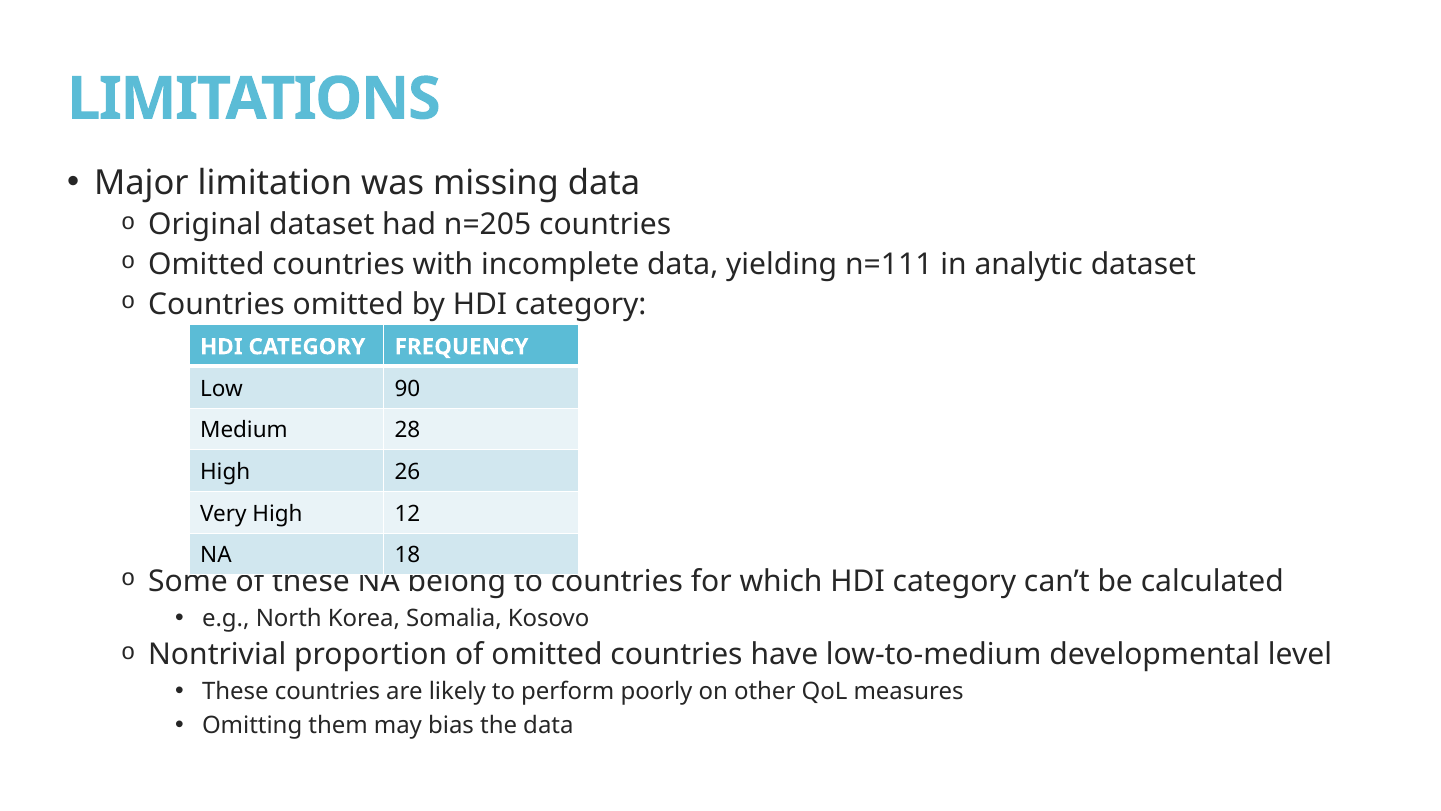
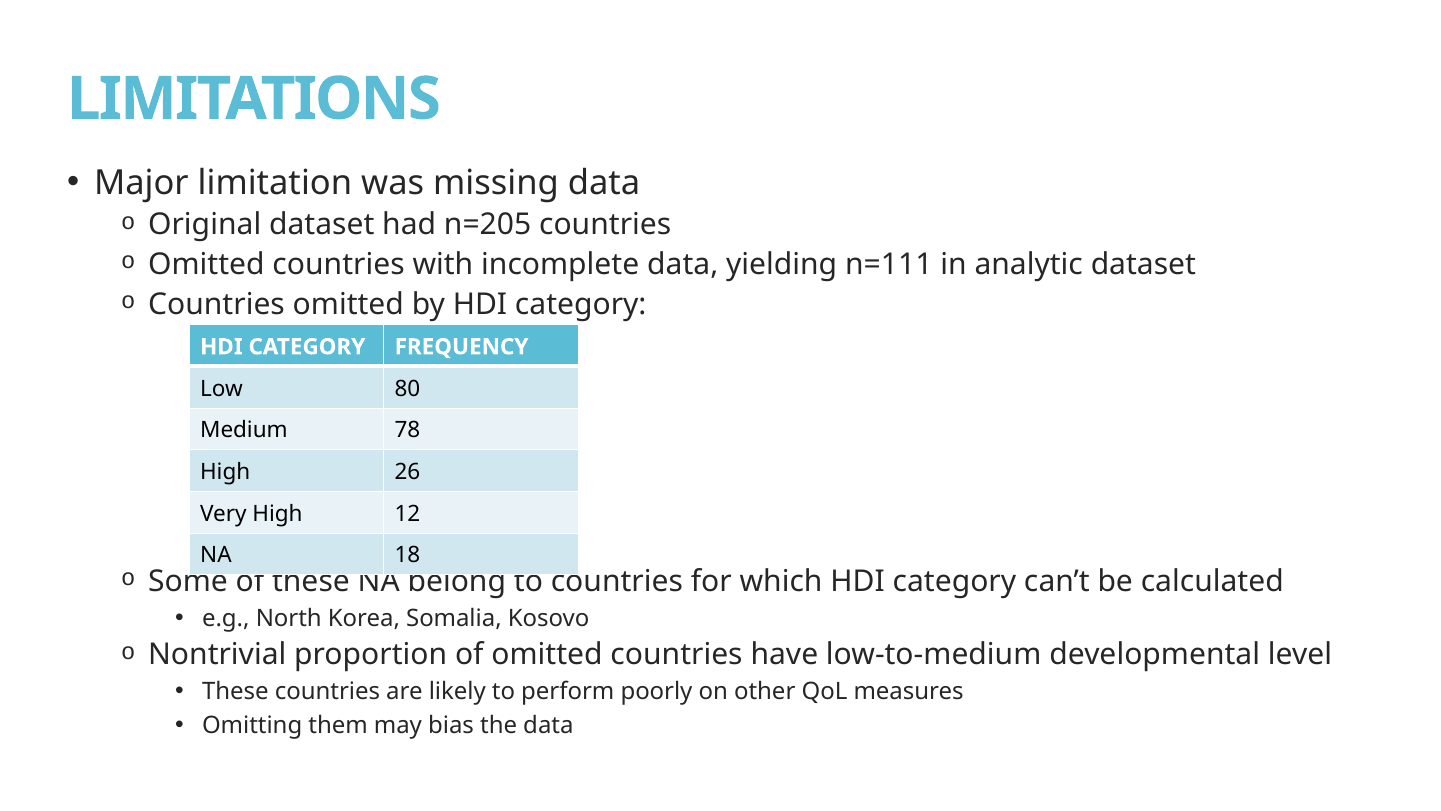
90: 90 -> 80 (407, 388)
28: 28 -> 78 (407, 430)
